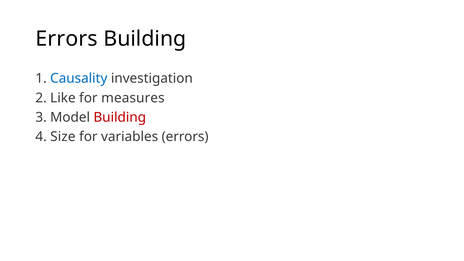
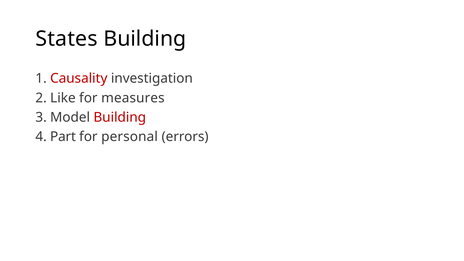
Errors: Errors -> States (67, 39)
Causality colour: blue -> red (79, 78)
Size: Size -> Part (63, 137)
variables: variables -> personal (130, 137)
